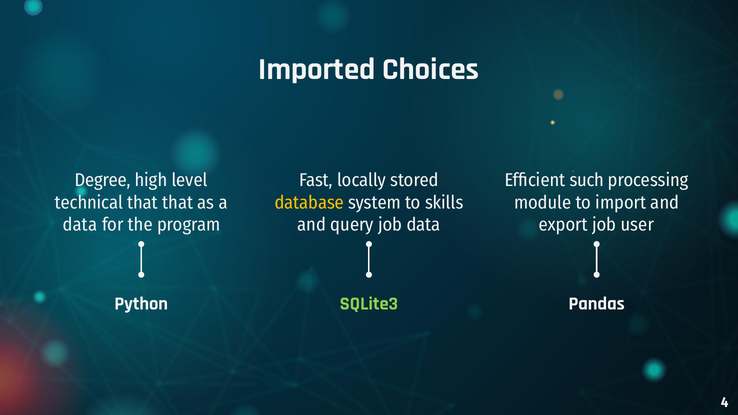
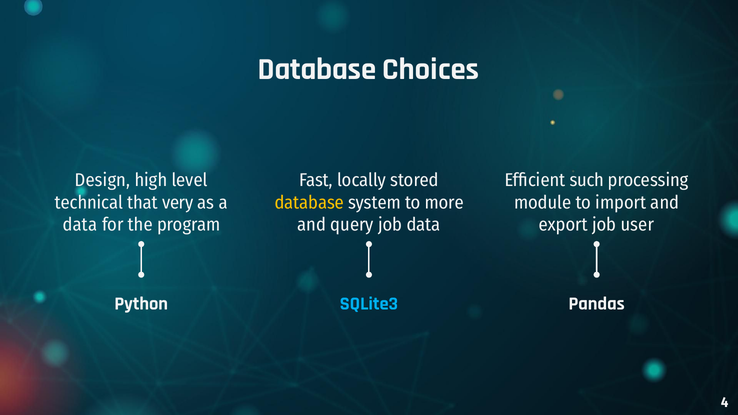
Imported: Imported -> Database (317, 69)
Degree: Degree -> Design (102, 180)
that that: that -> very (178, 203)
skills: skills -> more (444, 203)
SQLite3 colour: light green -> light blue (369, 304)
